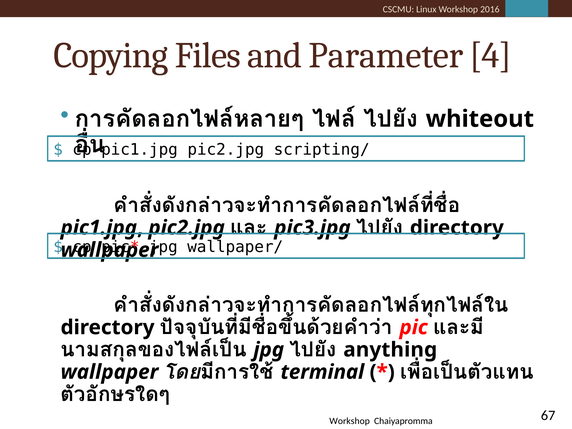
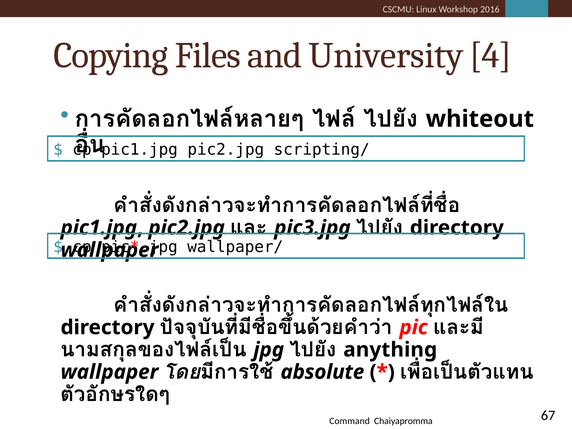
Parameter: Parameter -> University (386, 55)
terminal: terminal -> absolute (322, 372)
Workshop: Workshop -> Command (350, 421)
